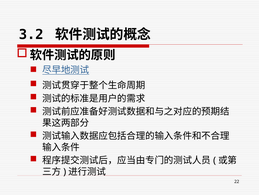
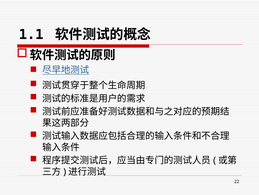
3.2: 3.2 -> 1.1 (31, 35)
